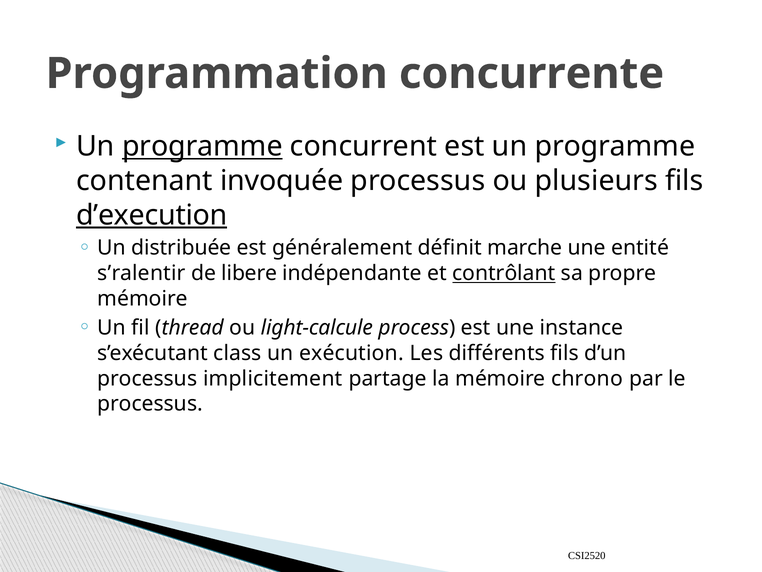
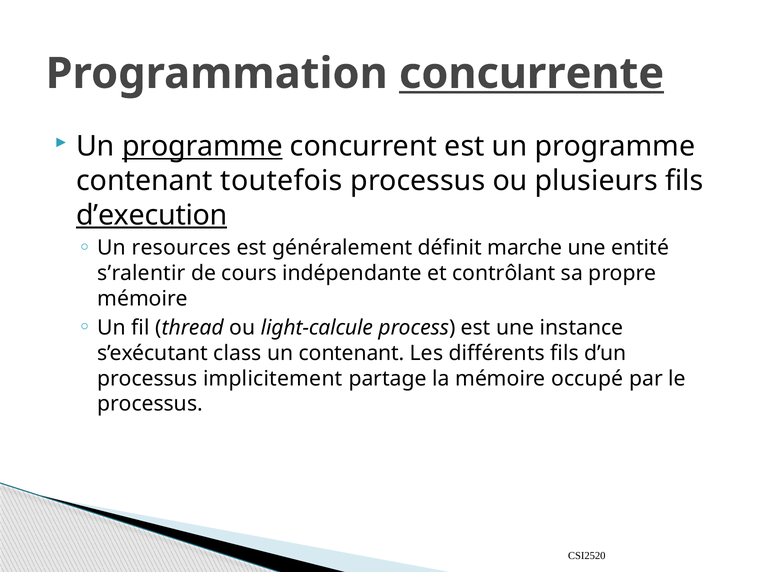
concurrente underline: none -> present (532, 74)
invoquée: invoquée -> toutefois (282, 181)
distribuée: distribuée -> resources (181, 248)
libere: libere -> cours (249, 273)
contrôlant underline: present -> none (504, 273)
un exécution: exécution -> contenant (352, 353)
chrono: chrono -> occupé (587, 378)
